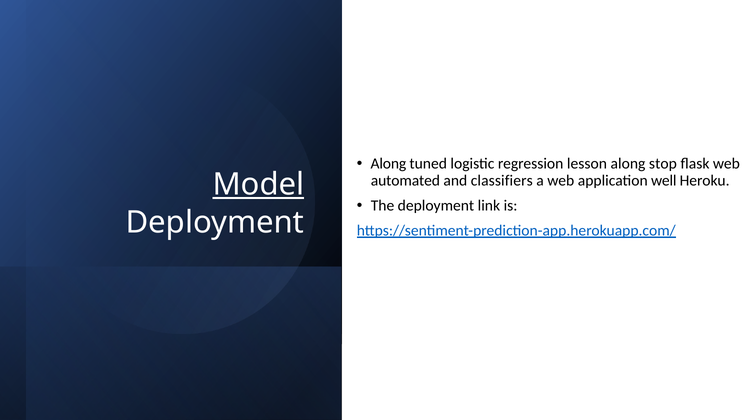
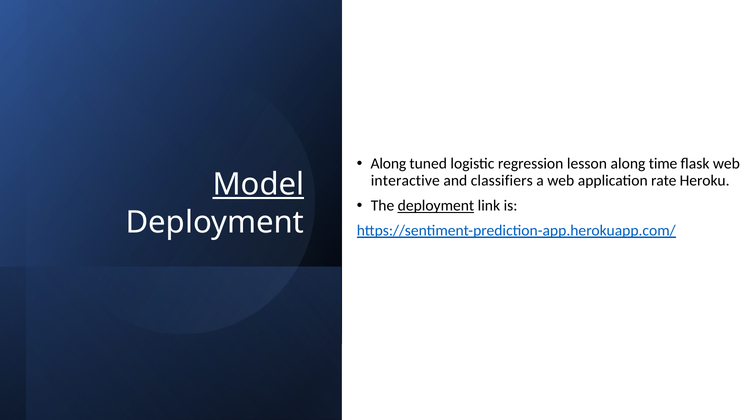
stop: stop -> time (663, 164)
automated: automated -> interactive (405, 181)
well: well -> rate (664, 181)
deployment underline: none -> present (436, 206)
